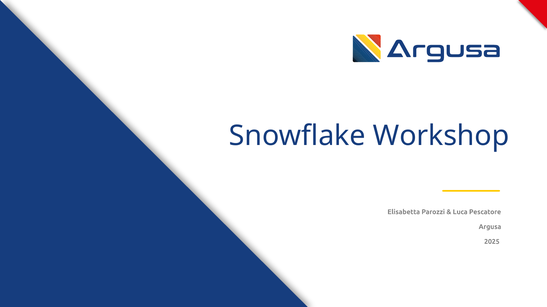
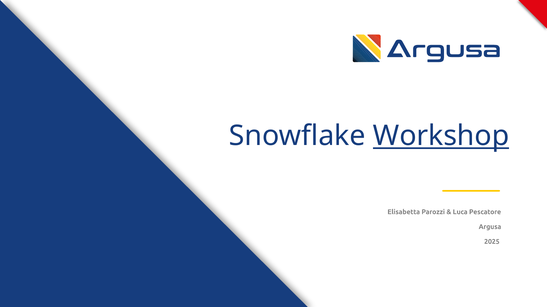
Workshop underline: none -> present (441, 136)
